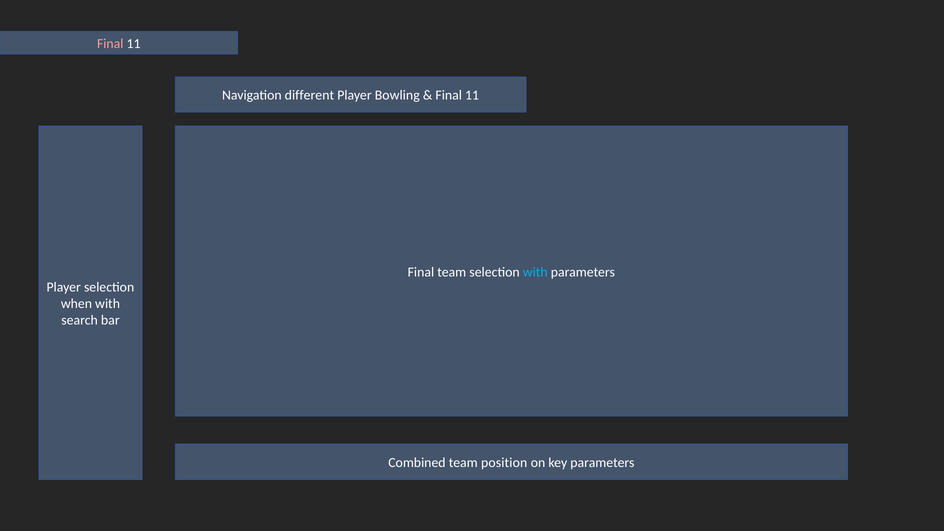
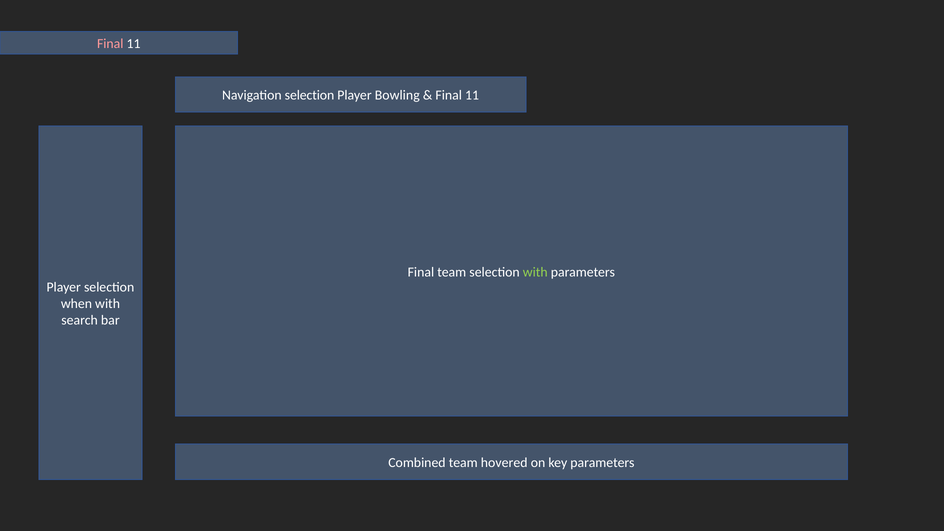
Navigation different: different -> selection (309, 95)
with colour: light blue -> light green (535, 272)
position: position -> hovered (504, 463)
